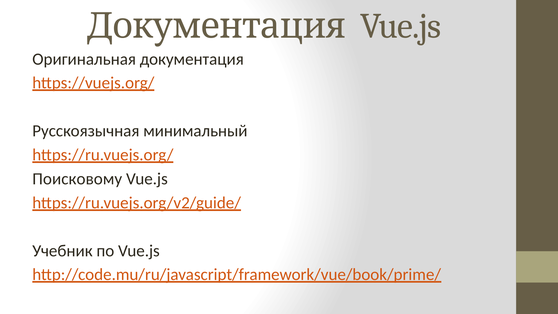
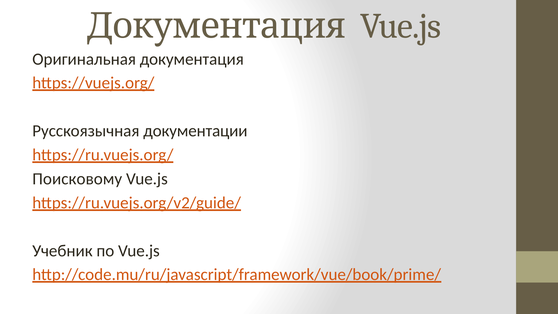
минимальный: минимальный -> документации (195, 131)
